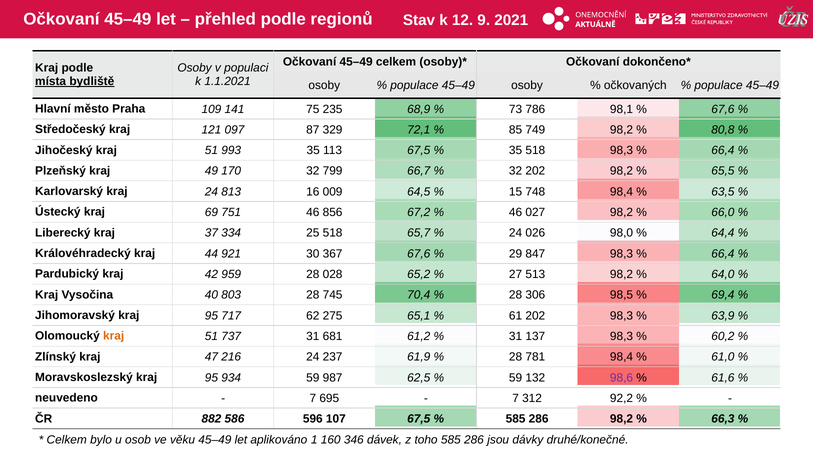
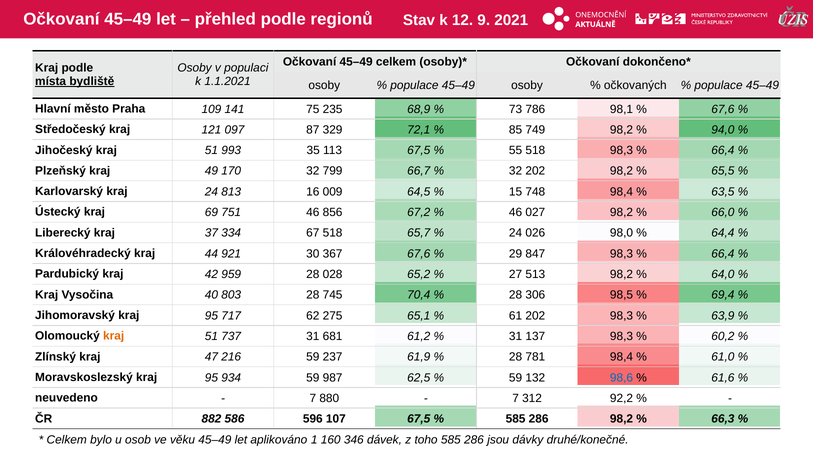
80,8: 80,8 -> 94,0 (723, 130)
35: 35 -> 55 (516, 151)
25: 25 -> 67 (313, 233)
216 24: 24 -> 59 (313, 357)
98,6 colour: purple -> blue (622, 378)
695: 695 -> 880 (329, 399)
